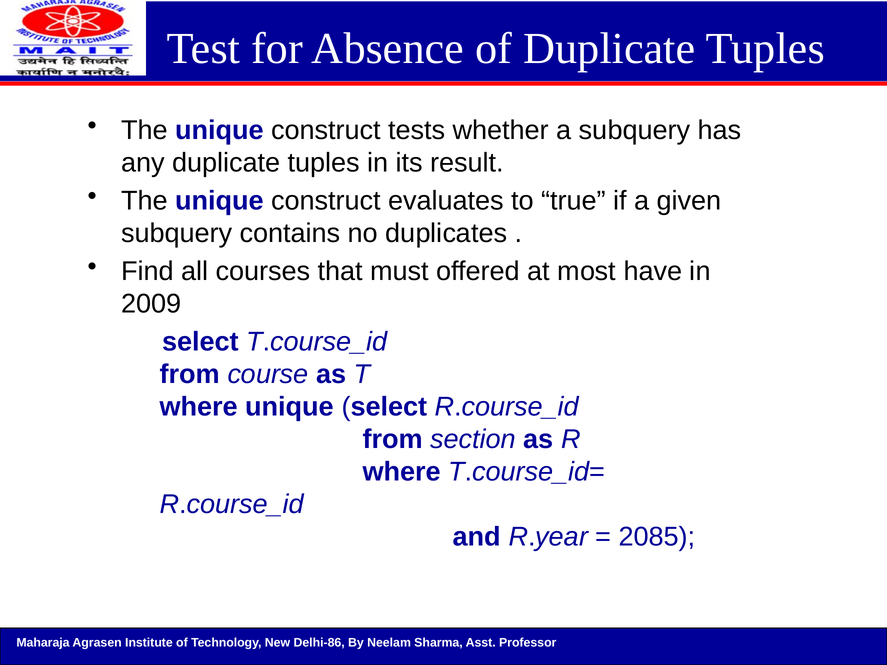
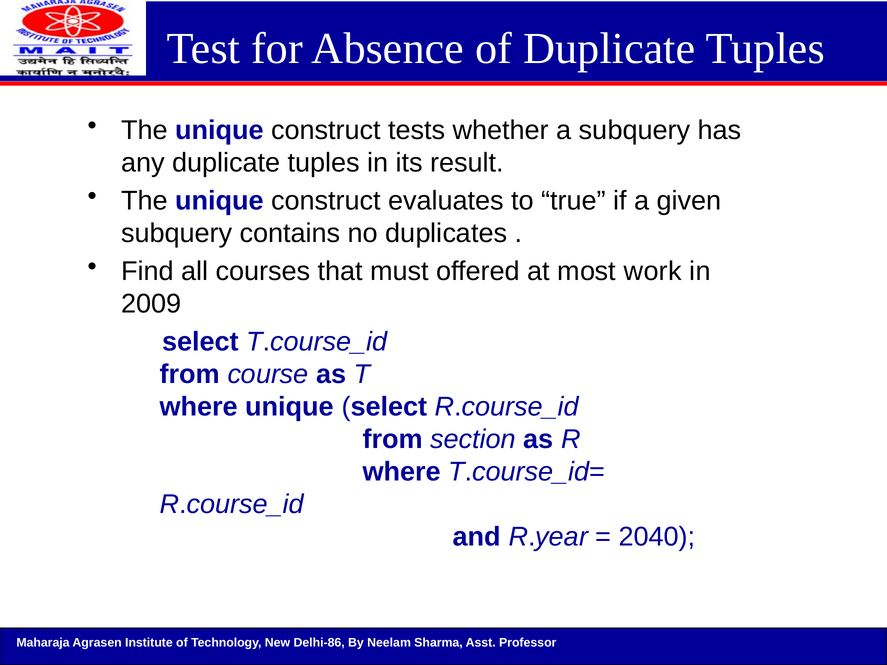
have: have -> work (653, 271)
2085: 2085 -> 2040 (657, 537)
